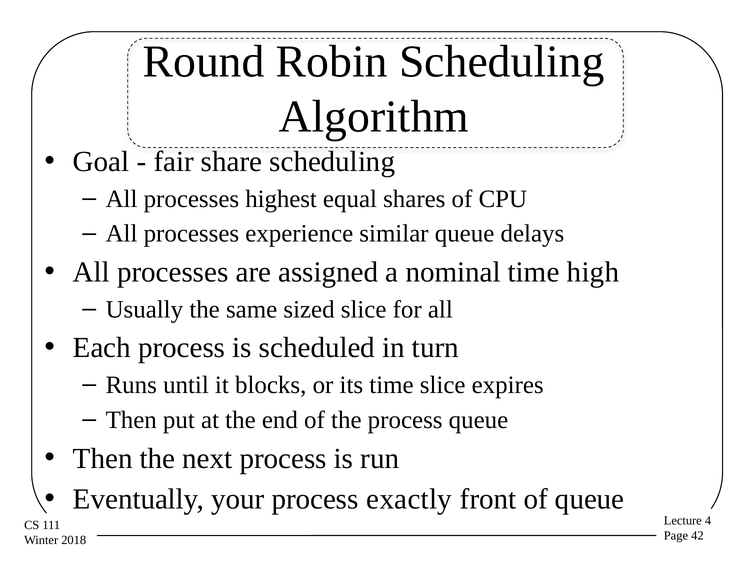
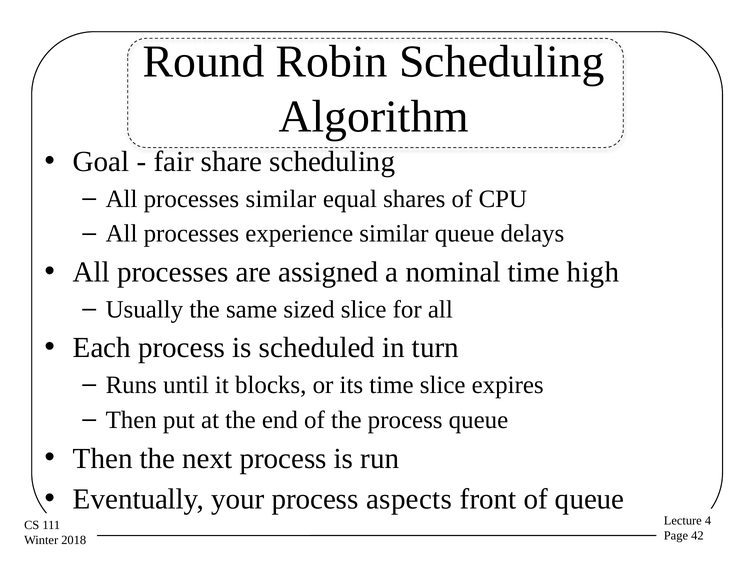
processes highest: highest -> similar (281, 199)
exactly: exactly -> aspects (409, 499)
